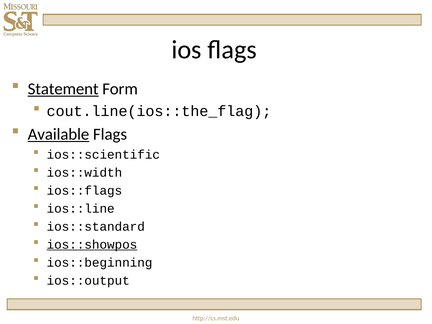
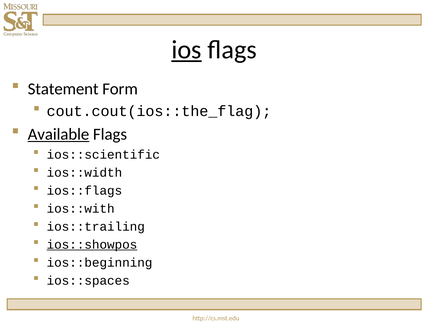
ios underline: none -> present (186, 50)
Statement underline: present -> none (63, 89)
cout.line(ios::the_flag: cout.line(ios::the_flag -> cout.cout(ios::the_flag (159, 111)
ios::line: ios::line -> ios::with (81, 209)
ios::standard: ios::standard -> ios::trailing (96, 227)
ios::output: ios::output -> ios::spaces (88, 281)
